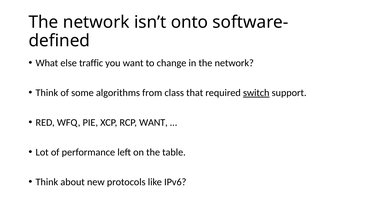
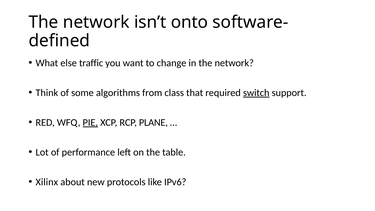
PIE underline: none -> present (90, 122)
RCP WANT: WANT -> PLANE (153, 122)
Think: Think -> Xilinx (47, 182)
